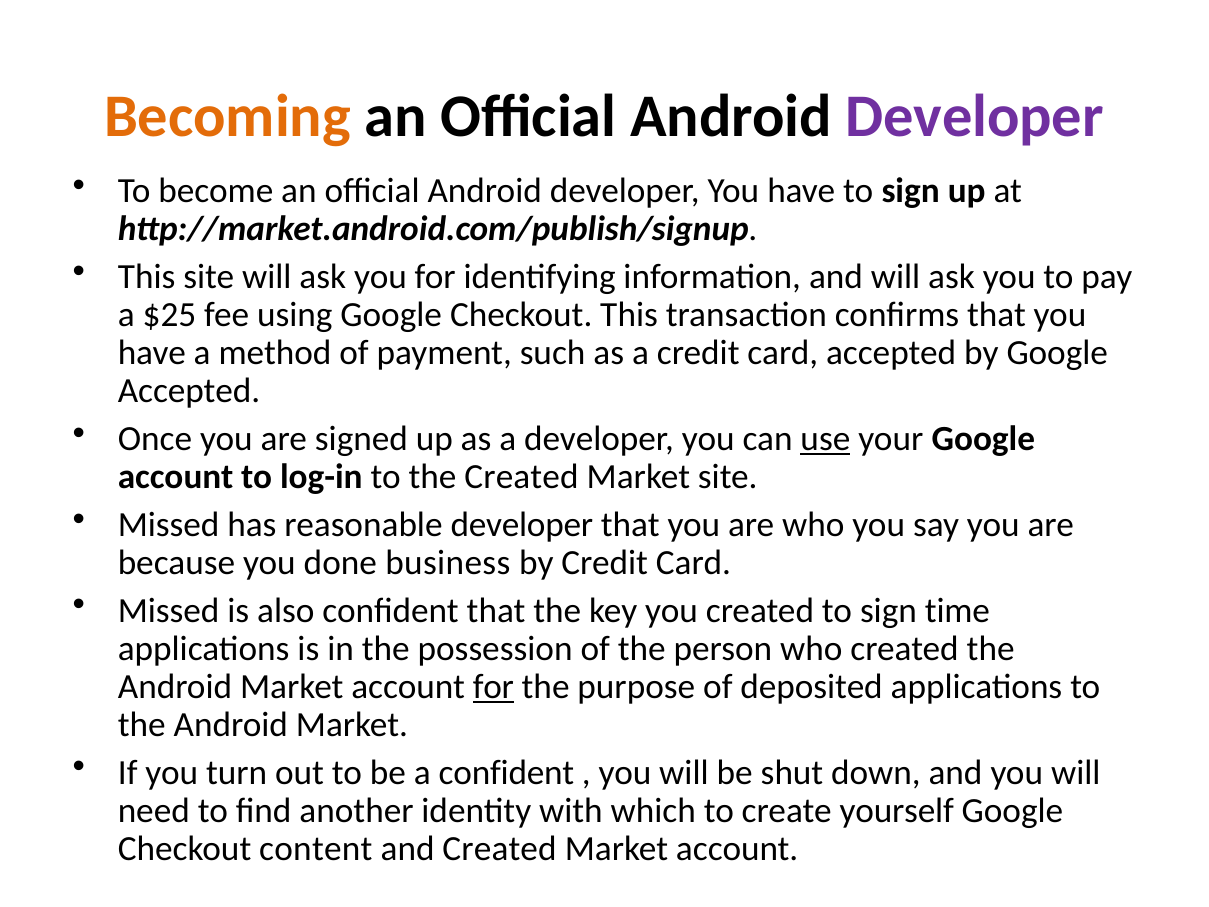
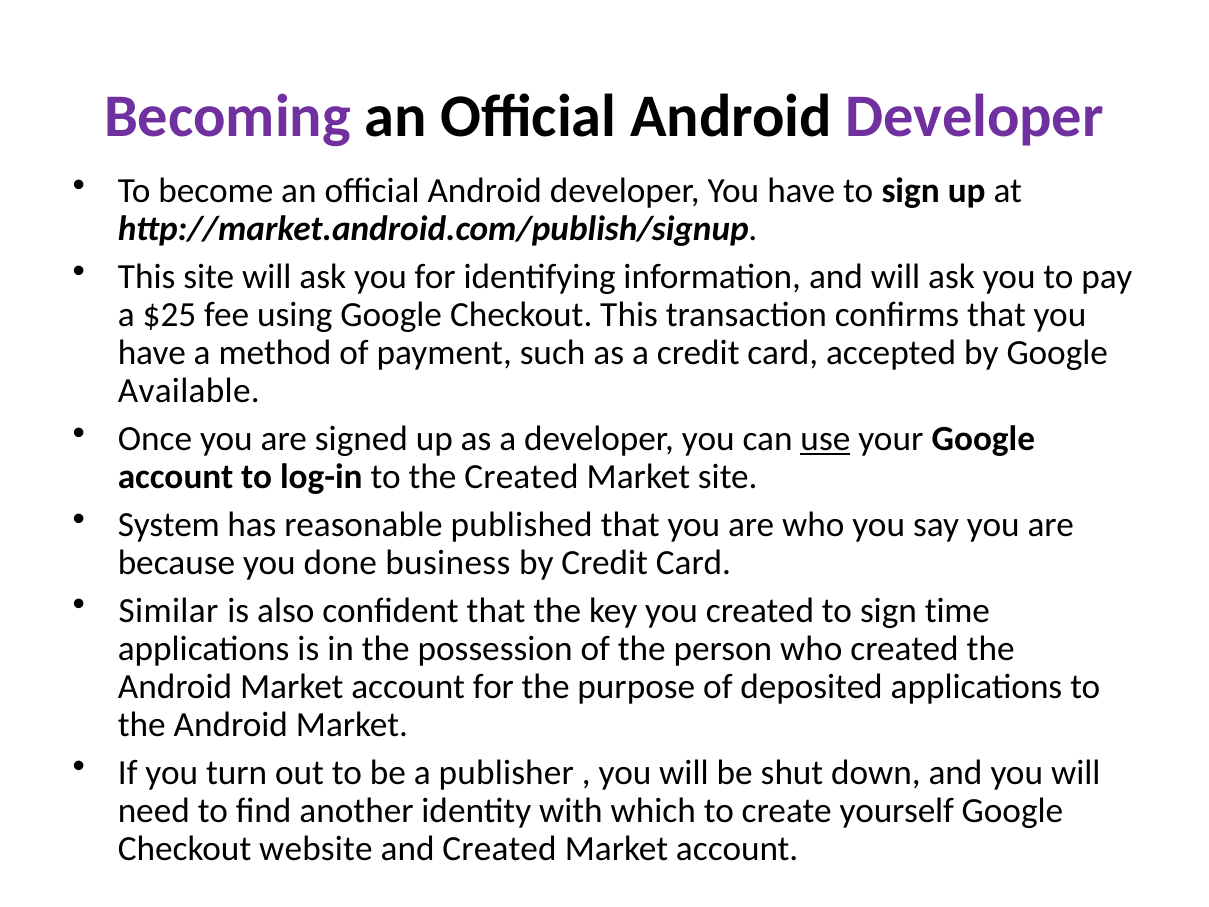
Becoming colour: orange -> purple (228, 116)
Accepted: Accepted -> Available (189, 391)
Missed: Missed -> System (169, 525)
reasonable developer: developer -> published (522, 525)
Missed: Missed -> Similar (168, 610)
for underline: present -> none (493, 686)
a confident: confident -> publisher (506, 772)
content: content -> website (316, 848)
